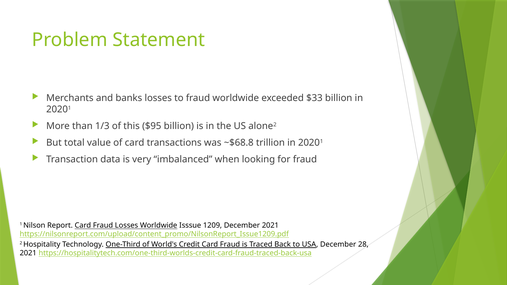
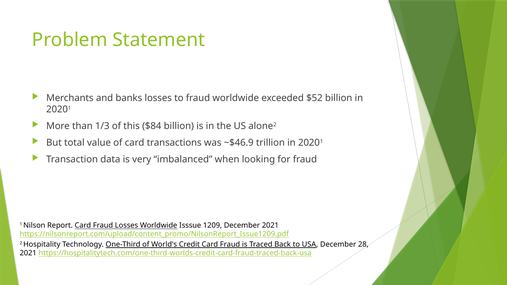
$33: $33 -> $52 (314, 98)
$95: $95 -> $84 (152, 126)
~$68.8: ~$68.8 -> ~$46.9 (239, 143)
